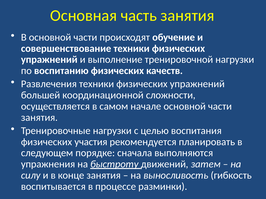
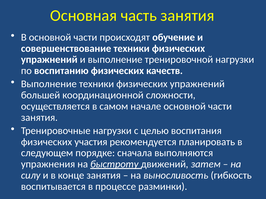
Развлечения: Развлечения -> Выполнение (49, 84)
